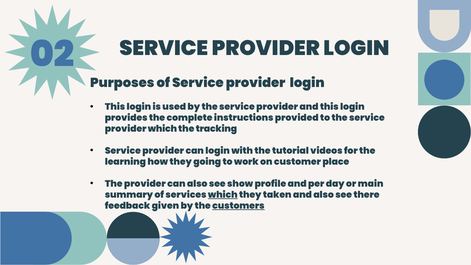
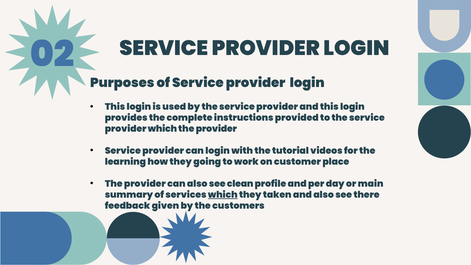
tracking: tracking -> provider (216, 129)
show: show -> clean (240, 184)
customers underline: present -> none (238, 206)
